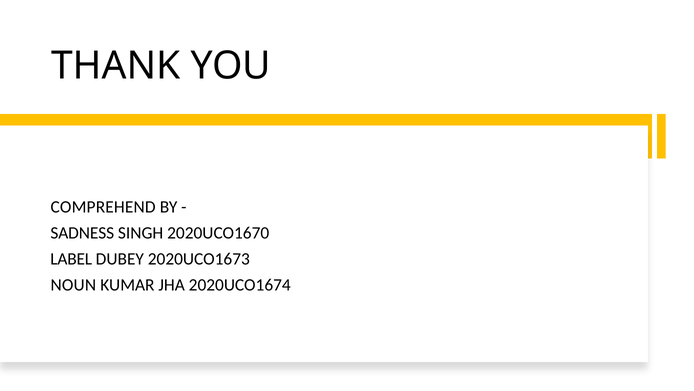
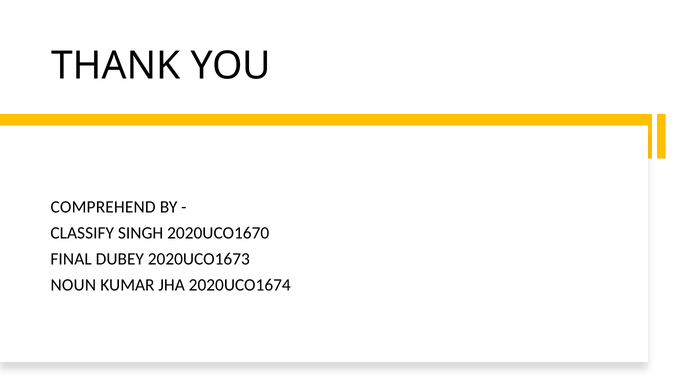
SADNESS: SADNESS -> CLASSIFY (82, 233)
LABEL: LABEL -> FINAL (71, 259)
